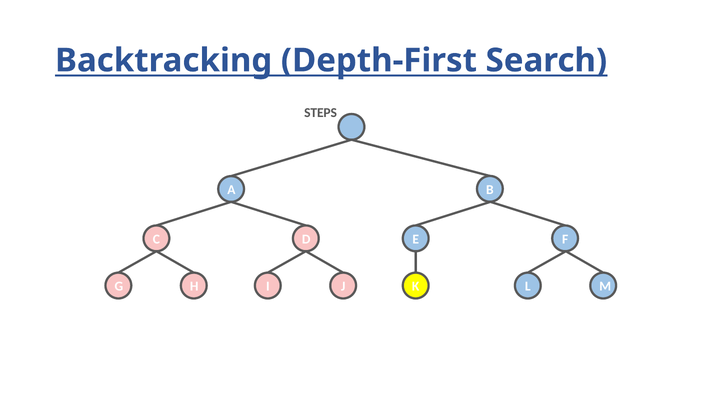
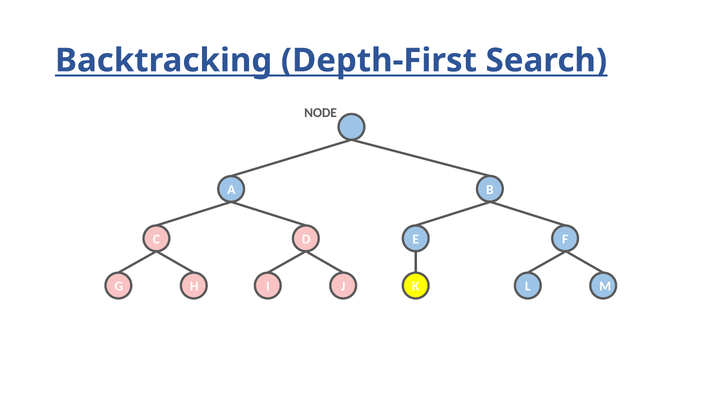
STEPS: STEPS -> NODE (321, 113)
